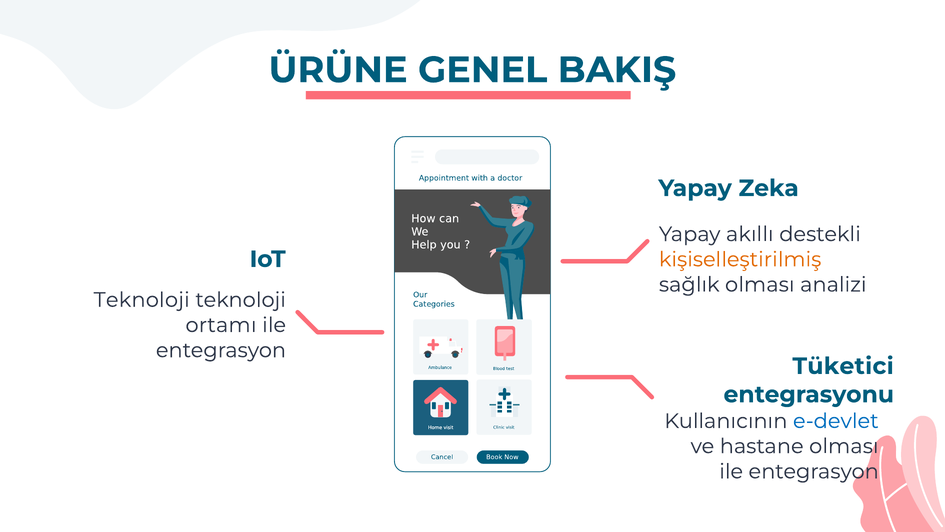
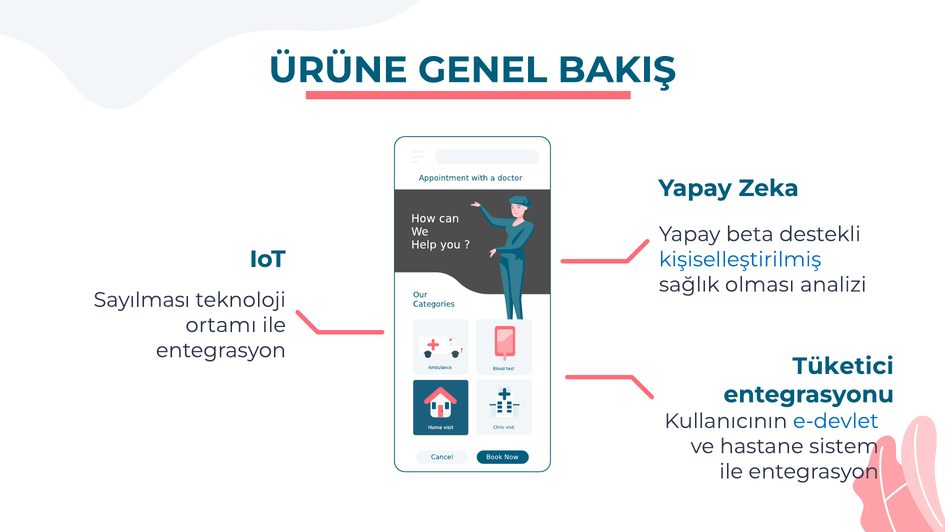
akıllı: akıllı -> beta (750, 234)
kişiselleştirilmiş colour: orange -> blue (740, 259)
Teknoloji: Teknoloji -> Sayılması (142, 300)
hastane olması: olması -> sistem (844, 446)
